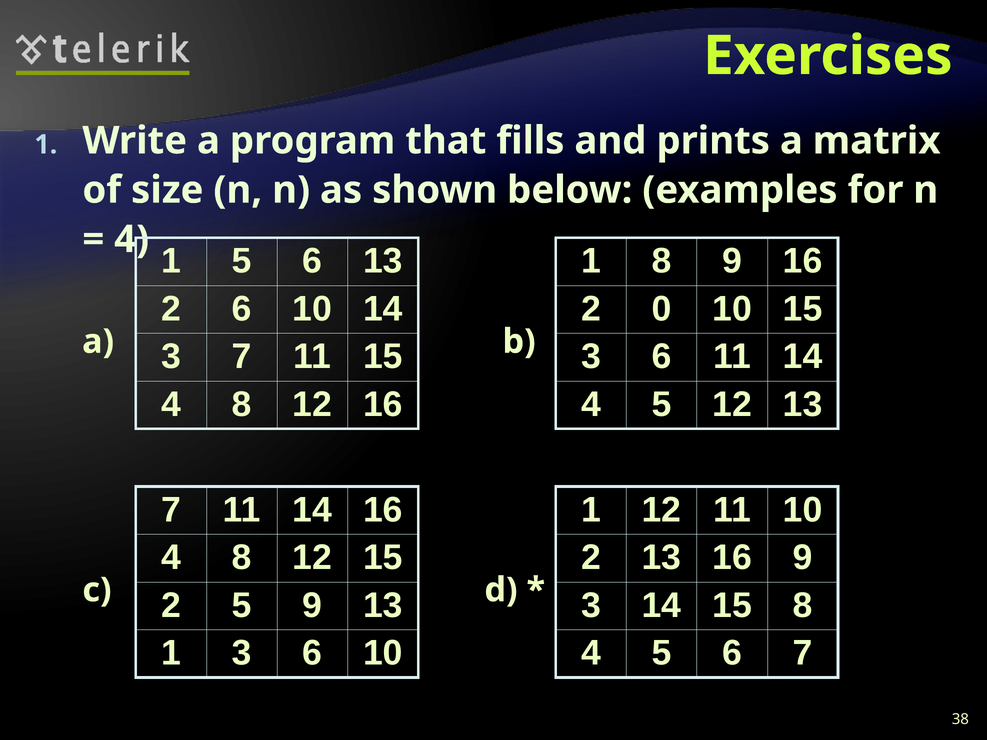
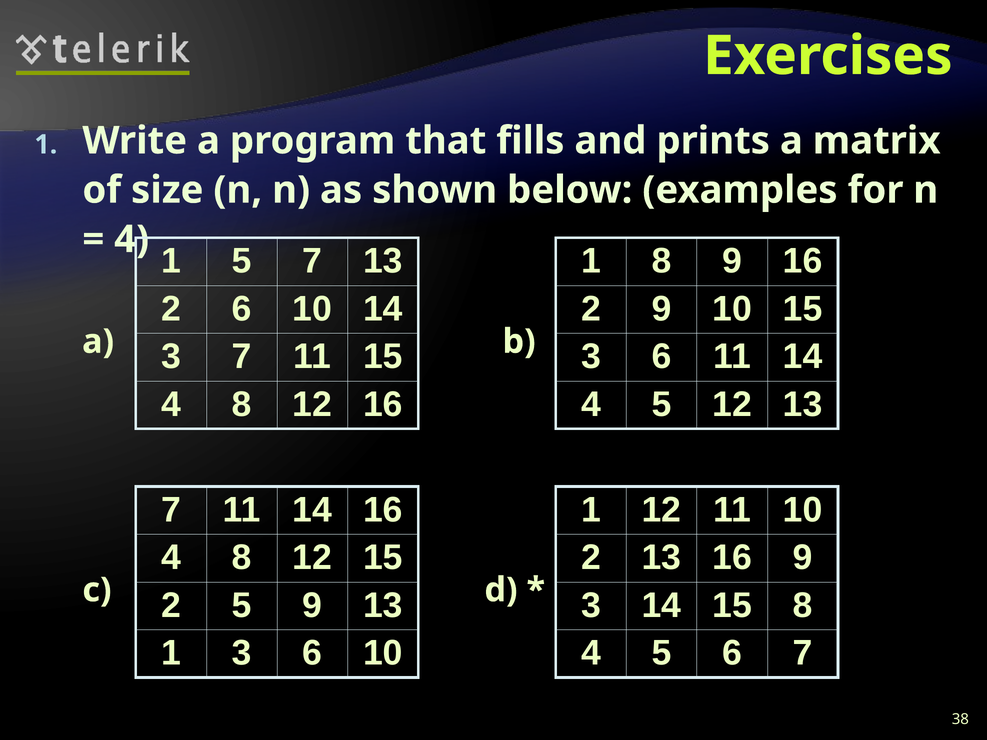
1 5 6: 6 -> 7 (312, 261)
2 0: 0 -> 9 (662, 309)
